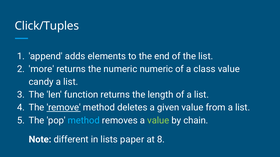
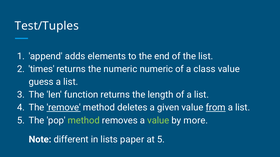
Click/Tuples: Click/Tuples -> Test/Tuples (47, 26)
more: more -> times (41, 69)
candy: candy -> guess (41, 82)
from underline: none -> present (216, 108)
method colour: light blue -> light green (84, 121)
chain: chain -> more (196, 121)
at 8: 8 -> 5 (161, 140)
